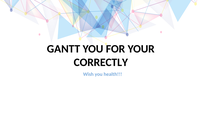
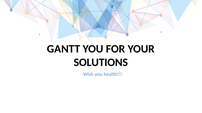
CORRECTLY: CORRECTLY -> SOLUTIONS (101, 63)
